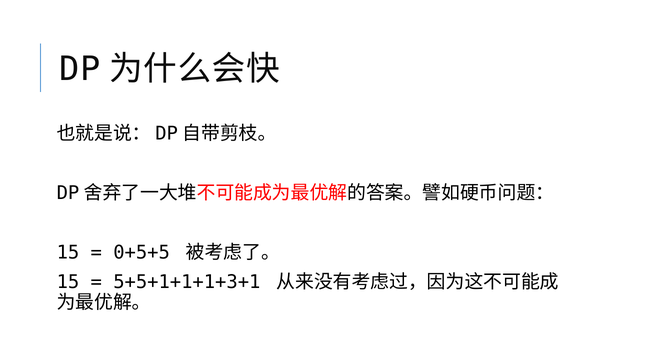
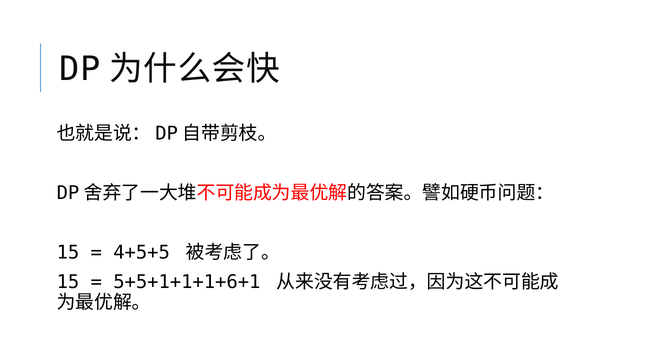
0+5+5: 0+5+5 -> 4+5+5 (142, 253)
5+5+1+1+1+3+1: 5+5+1+1+1+3+1 -> 5+5+1+1+1+6+1 (187, 282)
